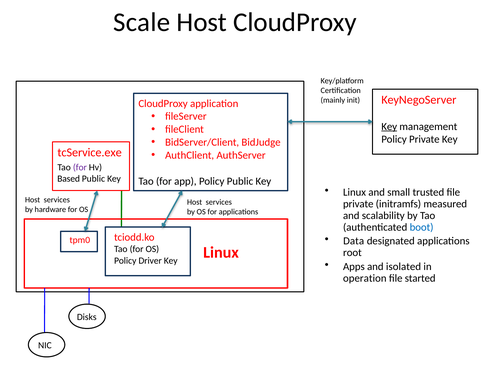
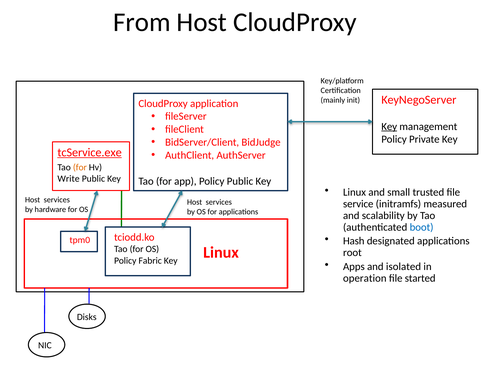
Scale: Scale -> From (142, 22)
tcService.exe underline: none -> present (90, 152)
for colour: purple -> orange (80, 167)
Based: Based -> Write (68, 179)
private: private -> service (358, 204)
Data: Data -> Hash (354, 241)
Driver: Driver -> Fabric (150, 260)
